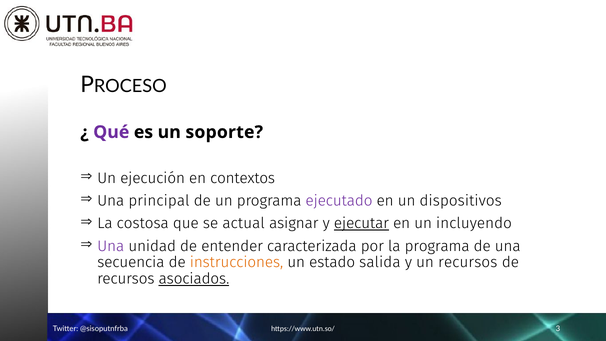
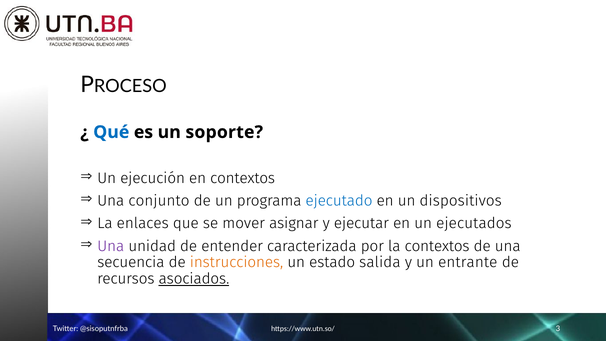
Qué colour: purple -> blue (111, 132)
principal: principal -> conjunto (159, 201)
ejecutado colour: purple -> blue (339, 201)
costosa: costosa -> enlaces (143, 223)
actual: actual -> mover (244, 223)
ejecutar underline: present -> none (361, 223)
incluyendo: incluyendo -> ejecutados (474, 223)
la programa: programa -> contextos (437, 246)
un recursos: recursos -> entrante (468, 262)
